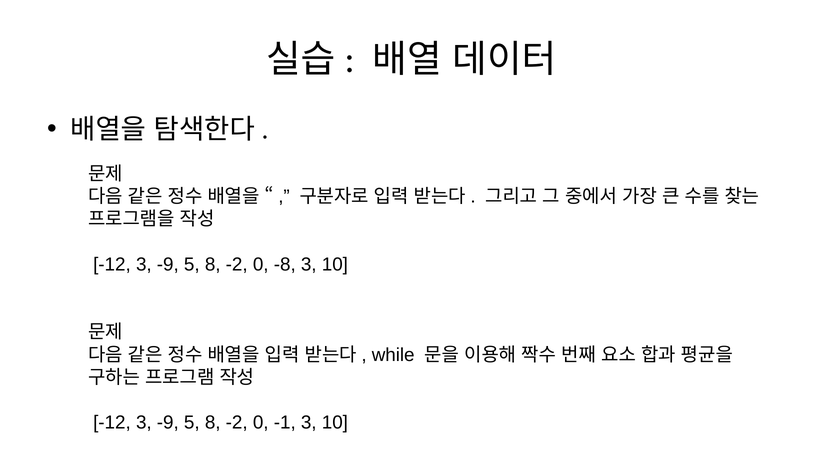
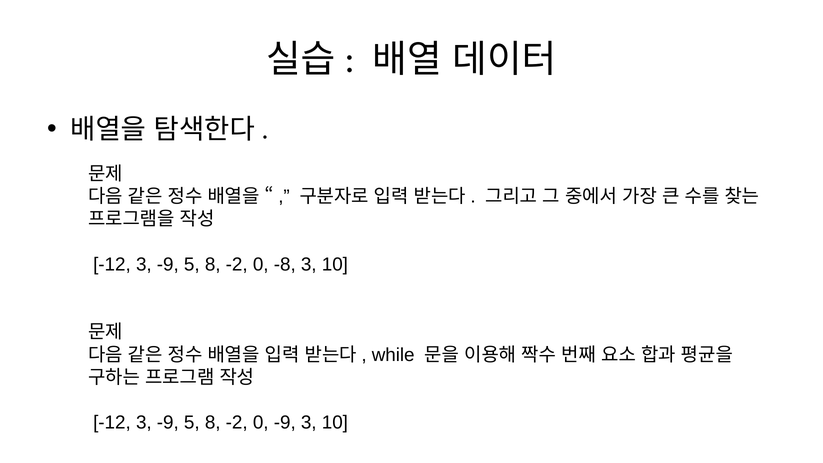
0 -1: -1 -> -9 (285, 423)
